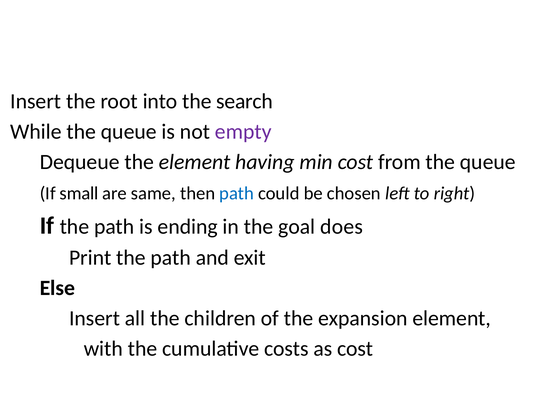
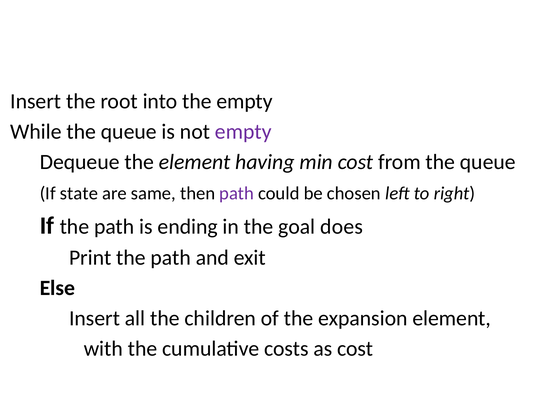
the search: search -> empty (245, 101)
small: small -> state (79, 194)
path colour: blue -> purple (237, 194)
